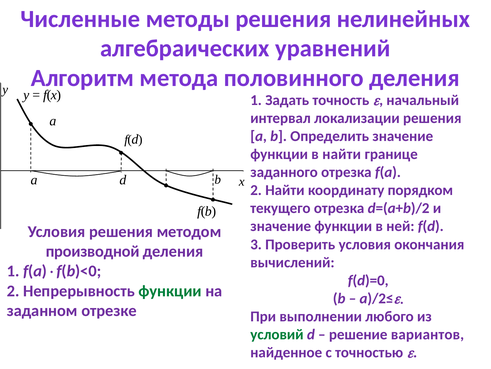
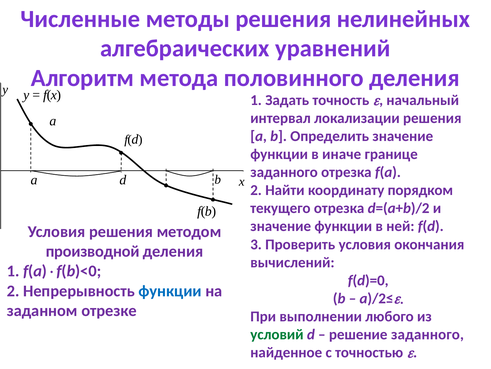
в найти: найти -> иначе (342, 154)
функции colour: green -> blue (170, 290)
решение вариантов: вариантов -> заданного (427, 334)
